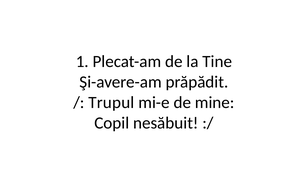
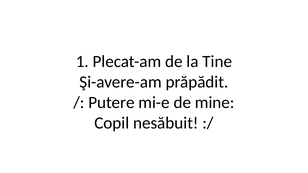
Trupul: Trupul -> Putere (111, 103)
